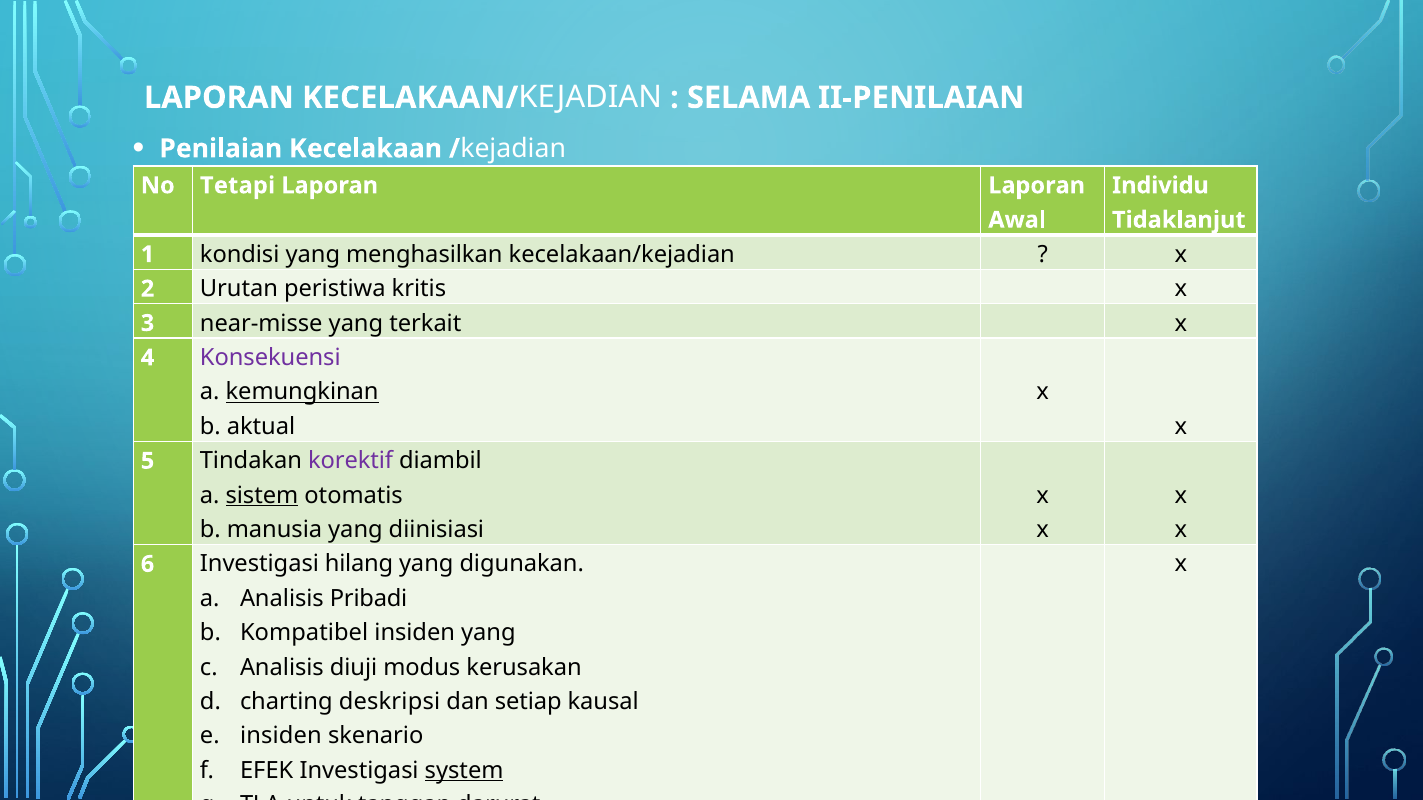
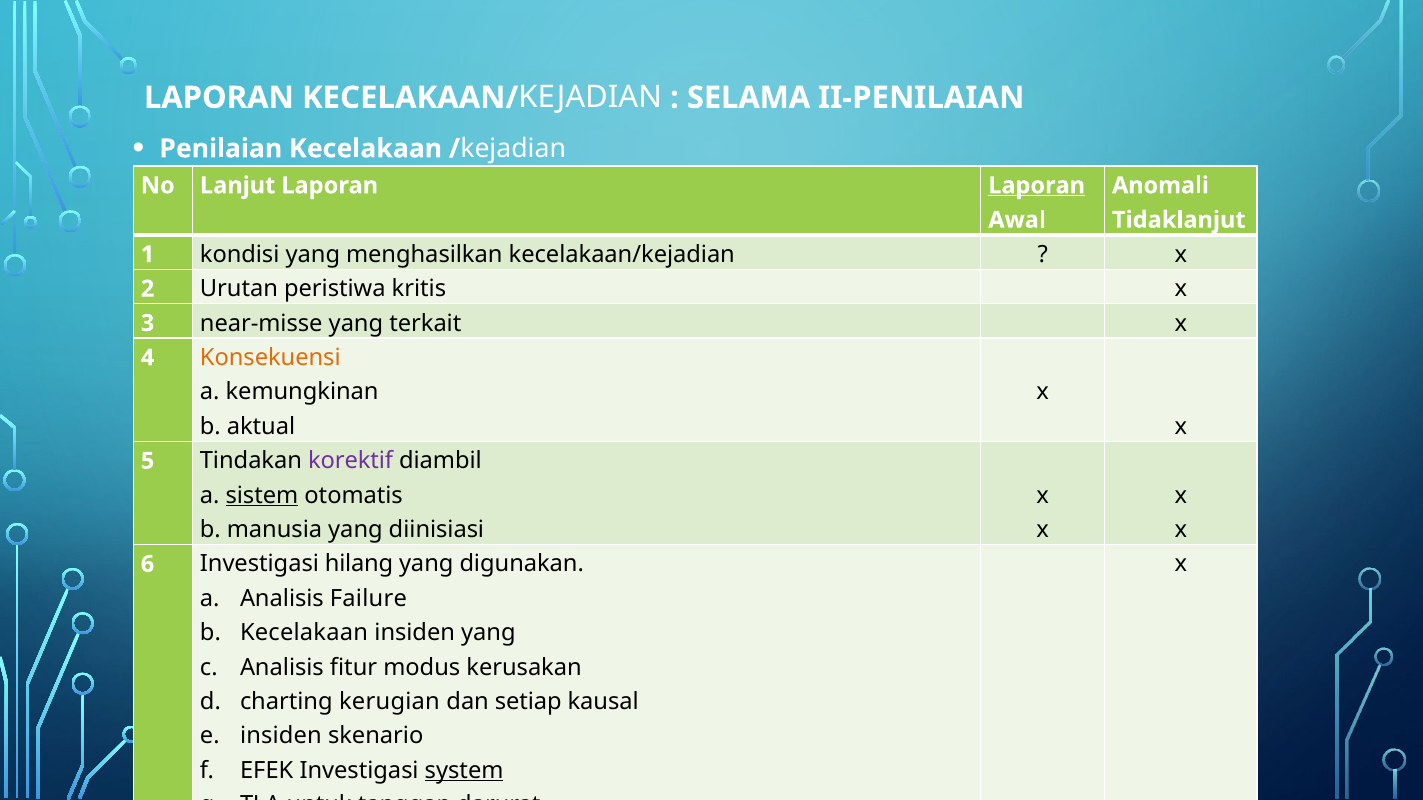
Tetapi: Tetapi -> Lanjut (238, 186)
Laporan underline: none -> present (1037, 186)
Individu: Individu -> Anomali (1160, 186)
Konsekuensi colour: purple -> orange (270, 358)
kemungkinan underline: present -> none (302, 392)
Pribadi: Pribadi -> Failure (368, 599)
b Kompatibel: Kompatibel -> Kecelakaan (304, 633)
diuji: diuji -> fitur (354, 668)
deskripsi: deskripsi -> kerugian (389, 702)
